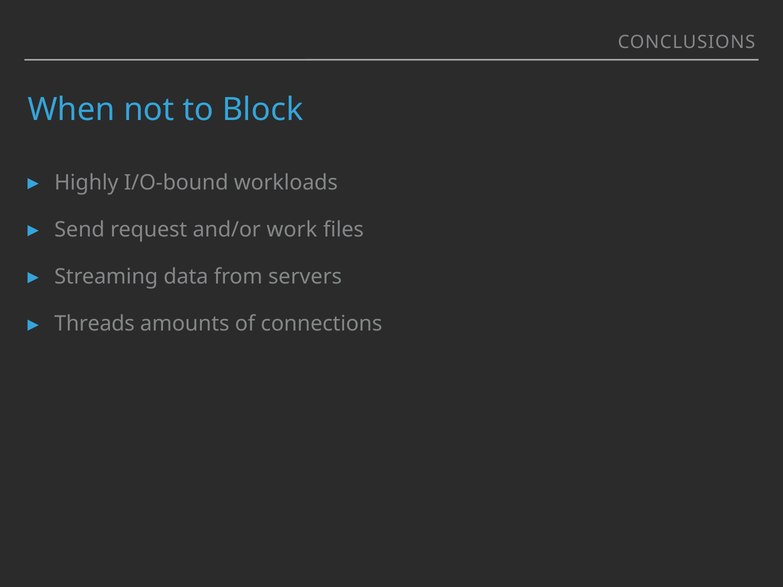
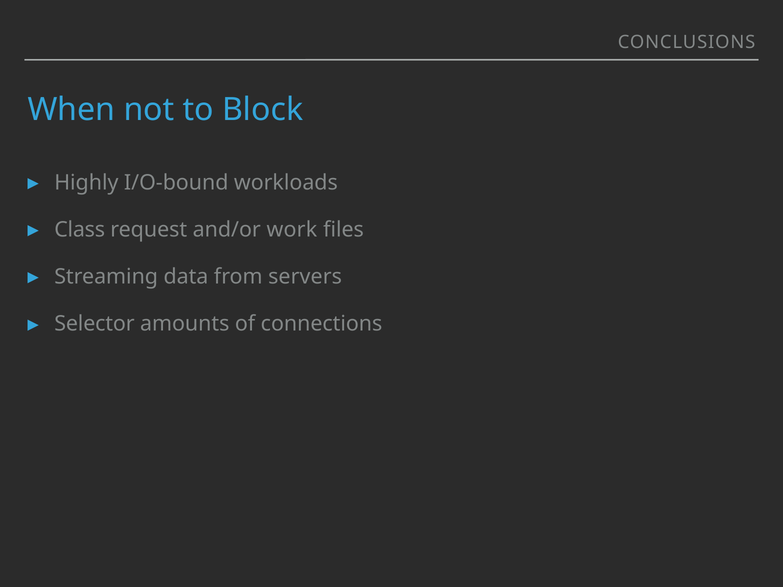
Send: Send -> Class (80, 230)
Threads: Threads -> Selector (94, 324)
